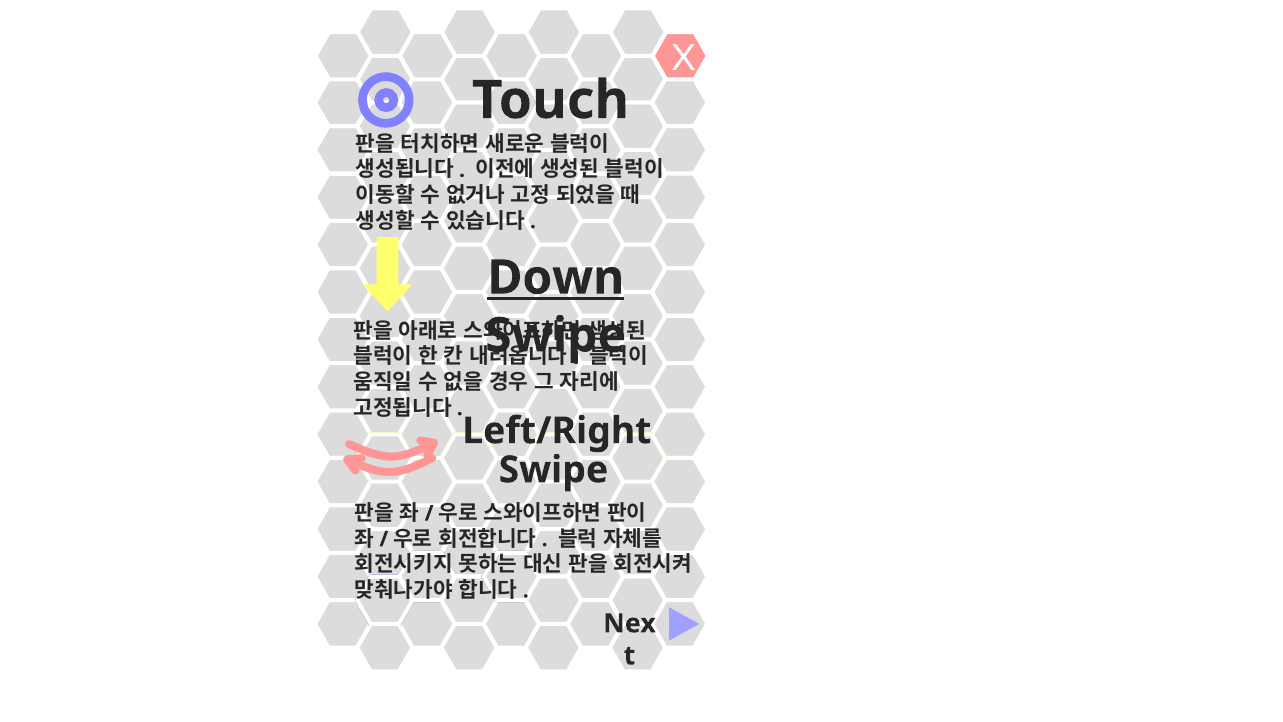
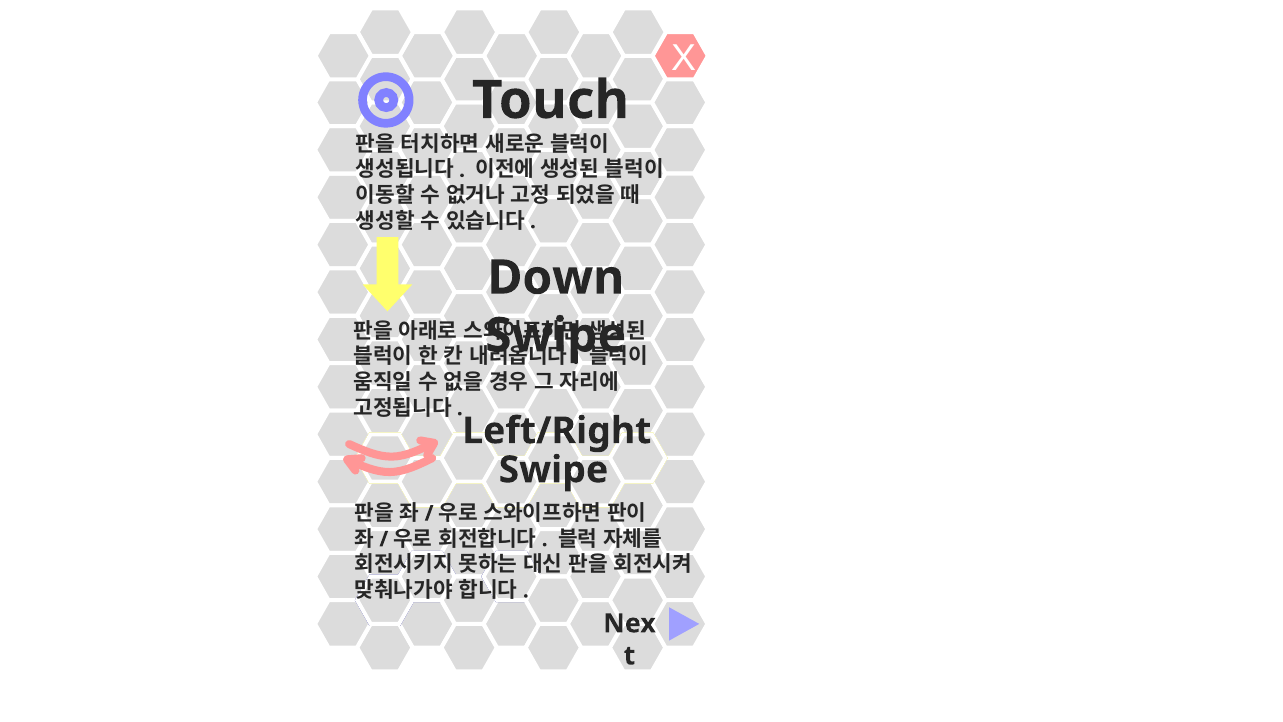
Down underline: present -> none (556, 278)
